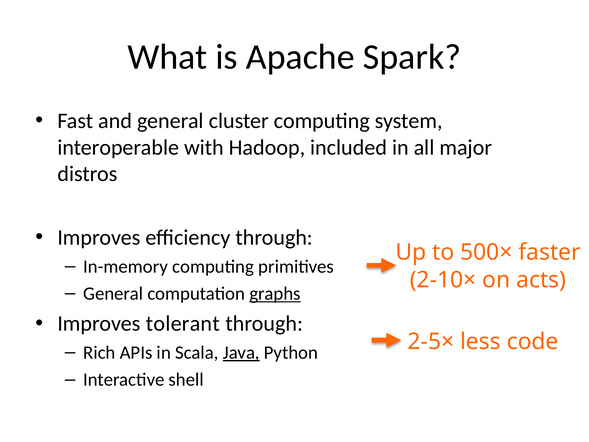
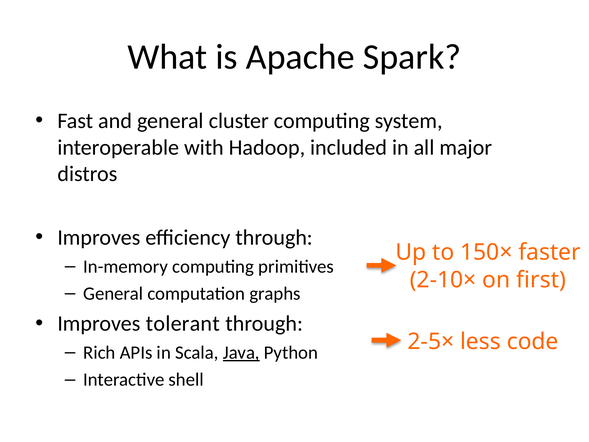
500×: 500× -> 150× (486, 252)
acts: acts -> first (541, 280)
graphs underline: present -> none (275, 293)
